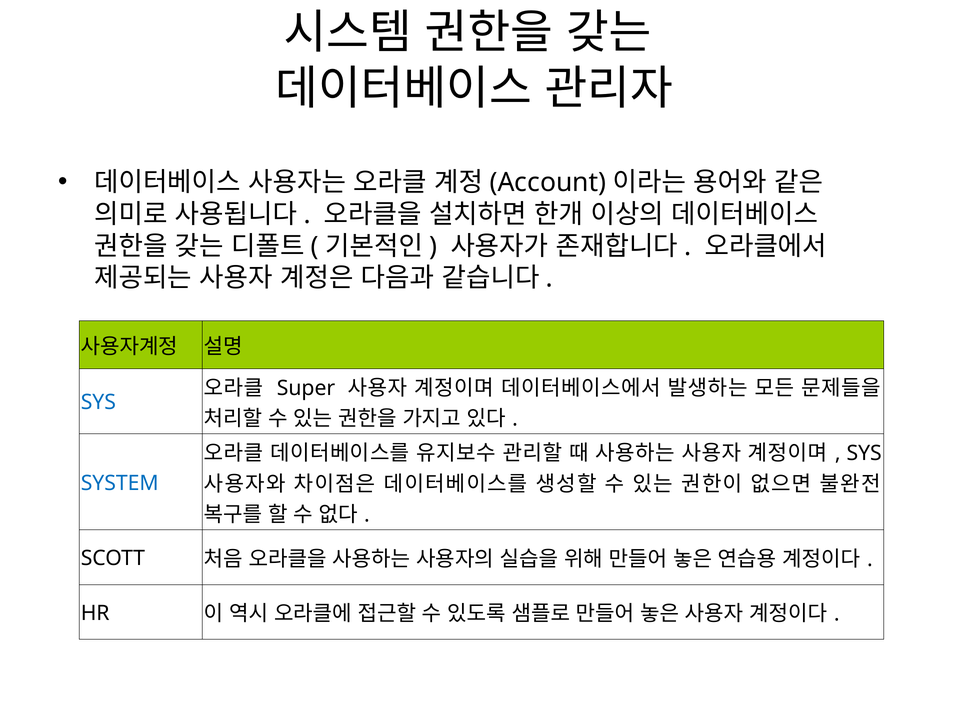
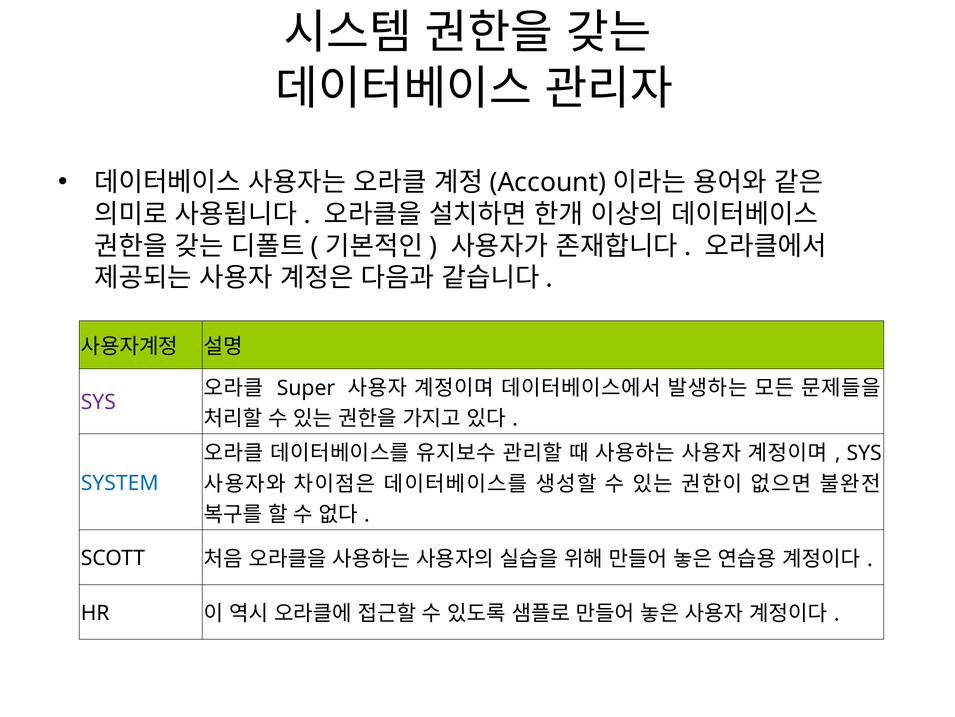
SYS colour: blue -> purple (98, 402)
